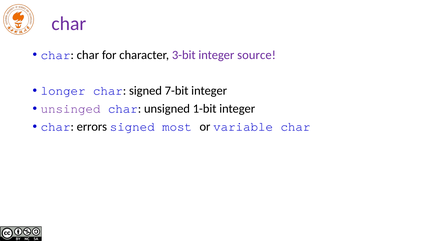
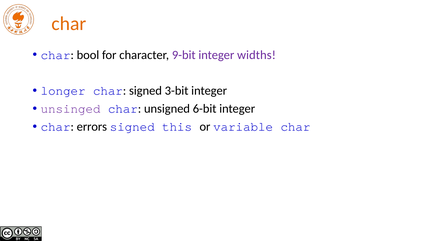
char colour: purple -> orange (69, 24)
char char: char -> bool (88, 55)
3-bit: 3-bit -> 9-bit (184, 55)
source: source -> widths (256, 55)
7-bit: 7-bit -> 3-bit (177, 91)
1-bit: 1-bit -> 6-bit (205, 109)
most: most -> this (177, 127)
